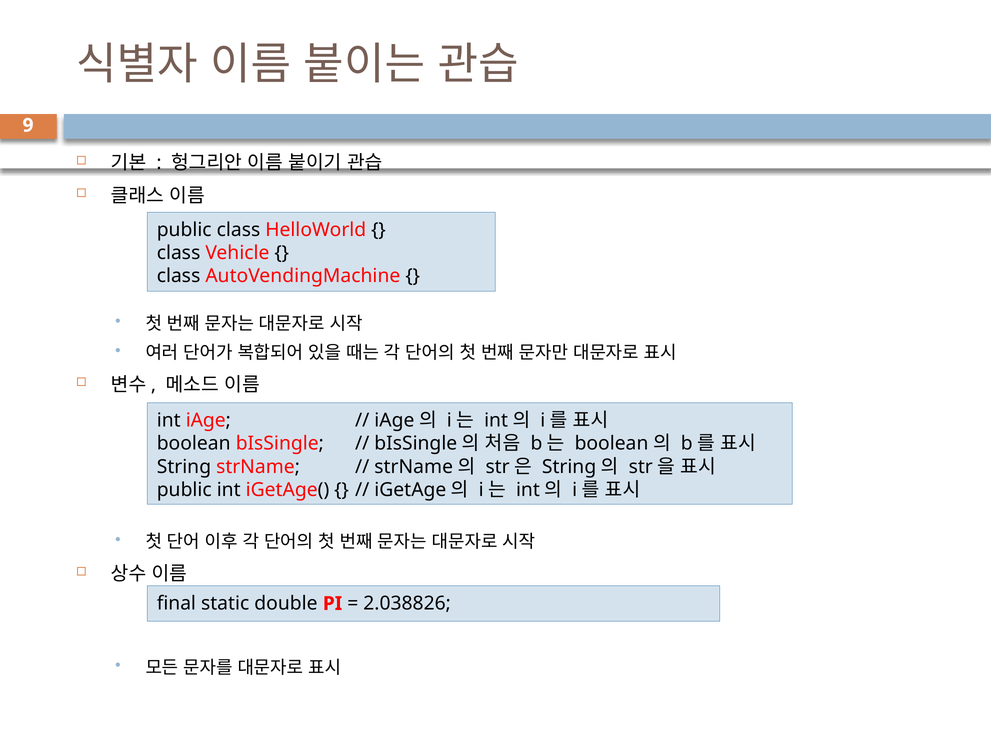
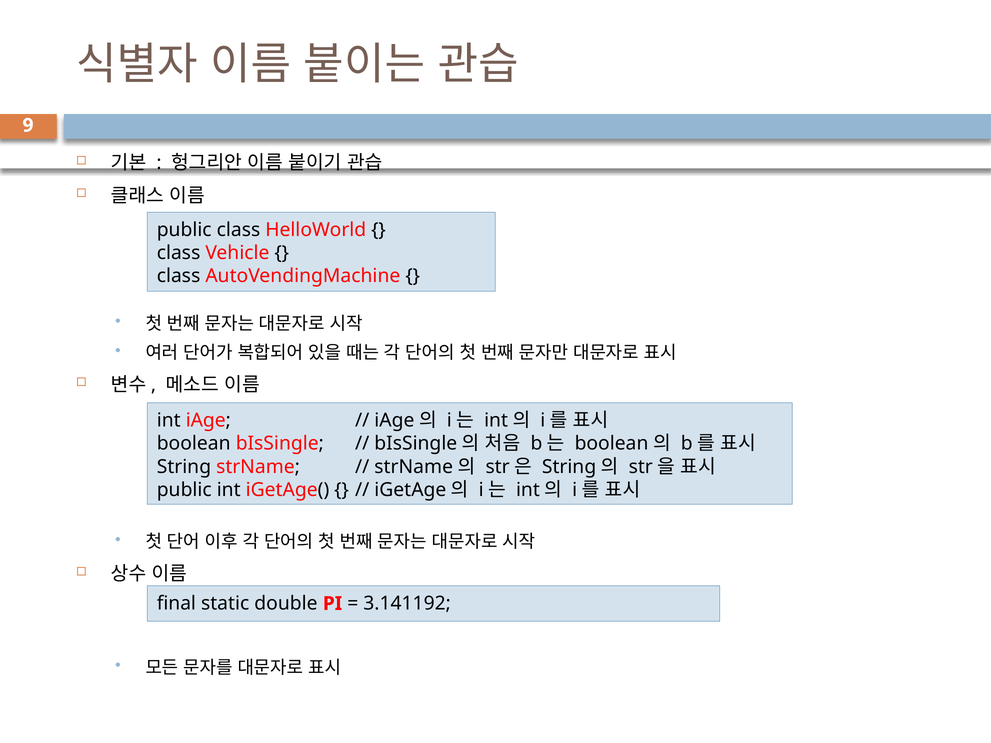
2.038826: 2.038826 -> 3.141192 (407, 604)
